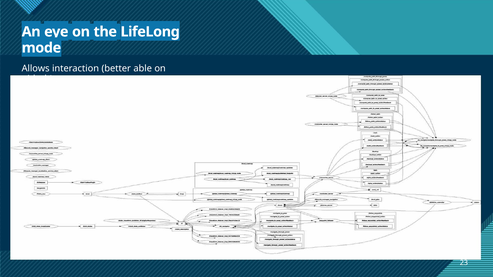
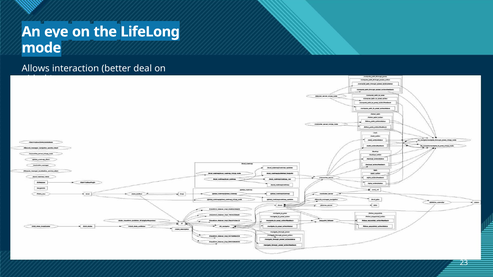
able: able -> deal (143, 68)
